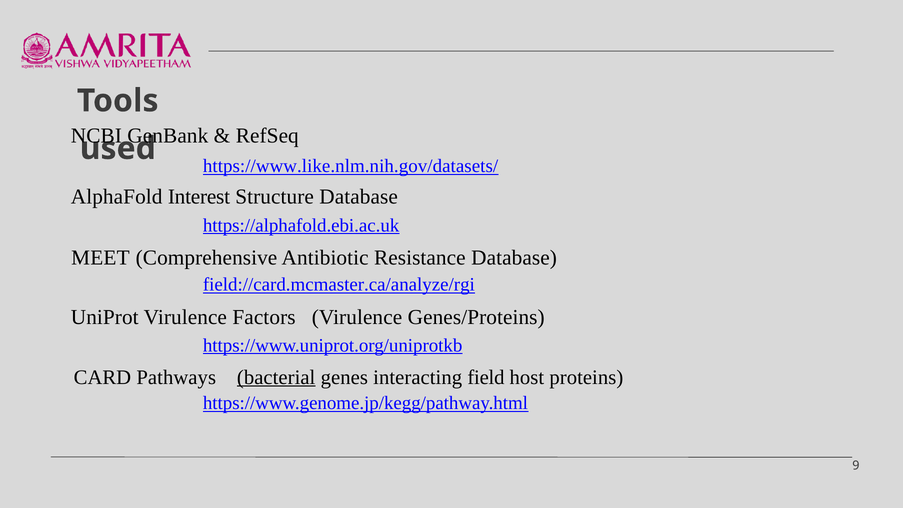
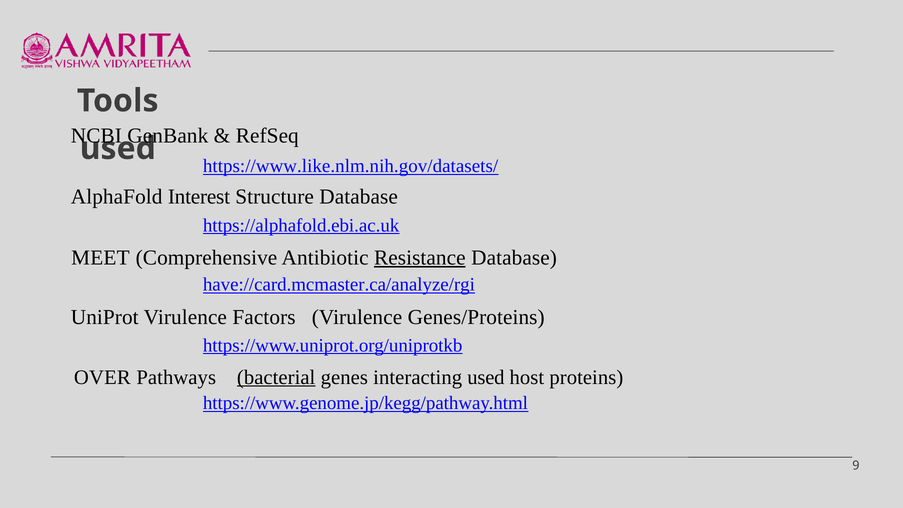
Resistance underline: none -> present (420, 258)
field://card.mcmaster.ca/analyze/rgi: field://card.mcmaster.ca/analyze/rgi -> have://card.mcmaster.ca/analyze/rgi (339, 285)
CARD: CARD -> OVER (102, 377)
interacting field: field -> used (486, 377)
